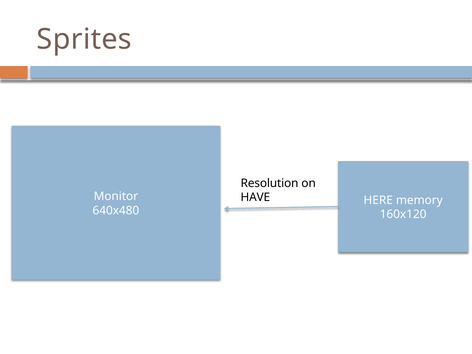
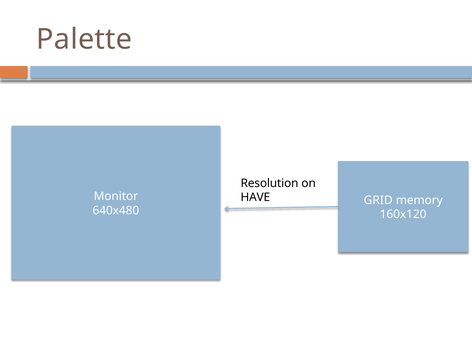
Sprites: Sprites -> Palette (84, 39)
HERE: HERE -> GRID (378, 200)
